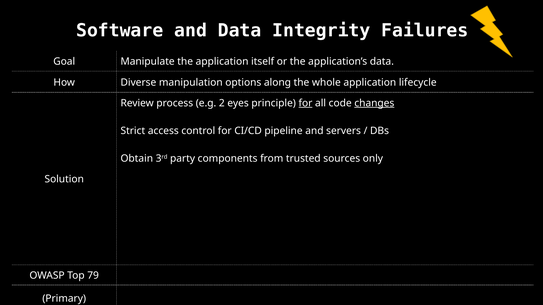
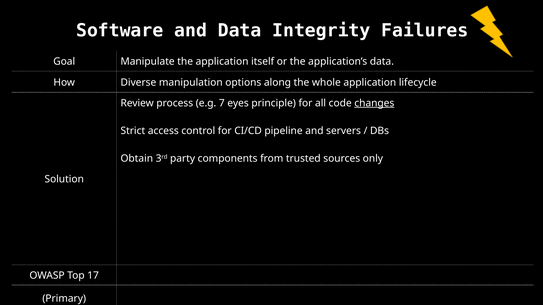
2: 2 -> 7 (222, 103)
for underline: present -> none (305, 103)
79: 79 -> 17 (93, 276)
